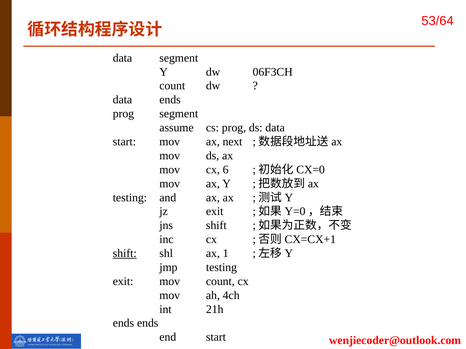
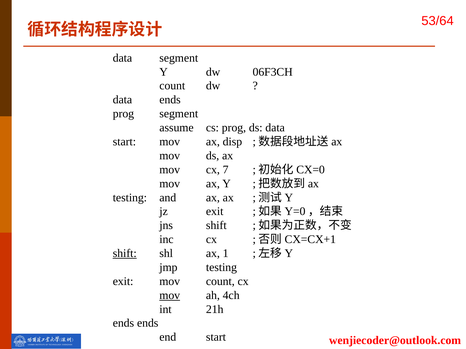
next: next -> disp (232, 142)
6: 6 -> 7 (226, 170)
mov underline: none -> present (170, 296)
